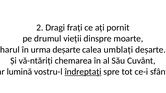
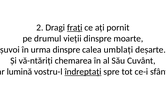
frați underline: none -> present (75, 28)
harul: harul -> șuvoi (10, 50)
urma deșarte: deșarte -> dinspre (66, 50)
